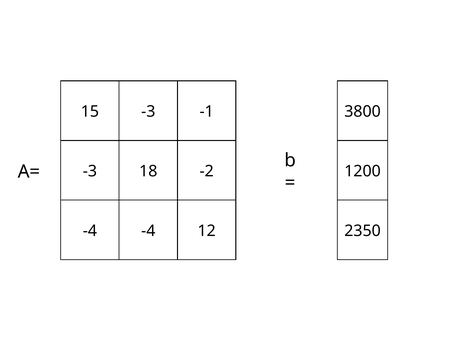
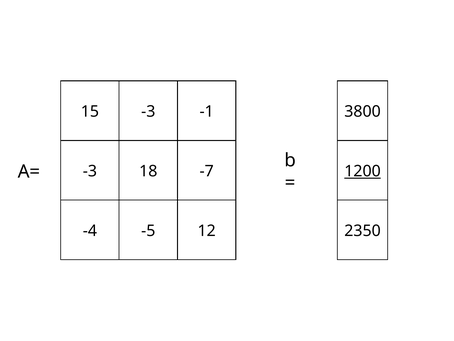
-2: -2 -> -7 (207, 171)
1200 underline: none -> present (363, 171)
-4 -4: -4 -> -5 (148, 230)
